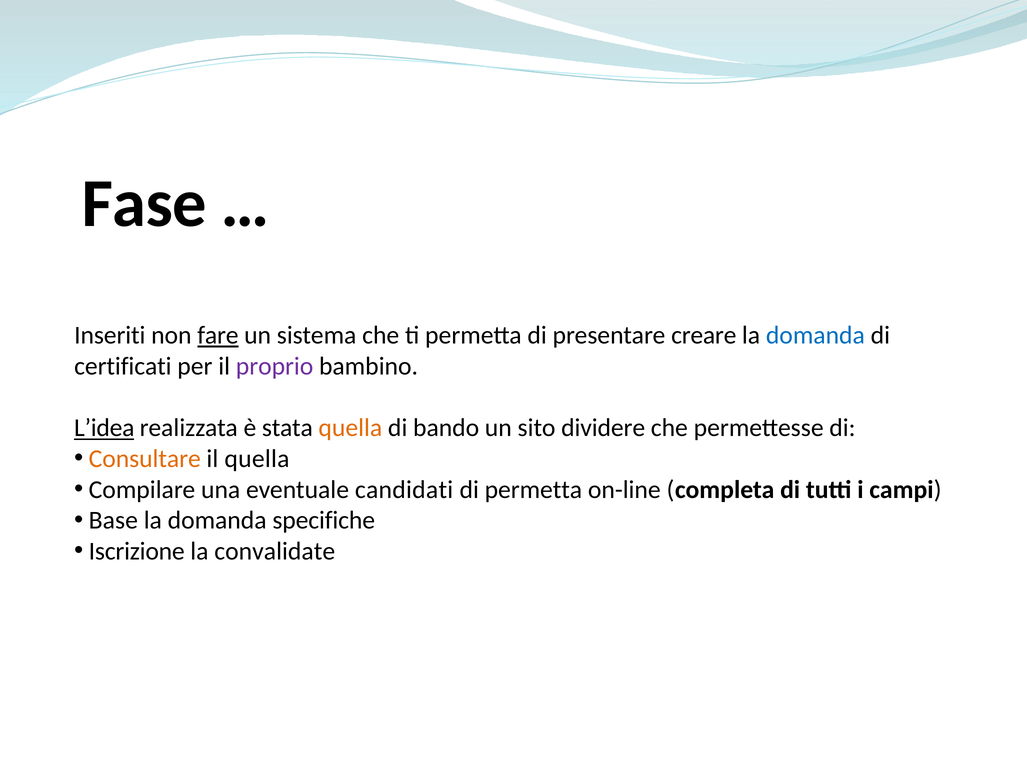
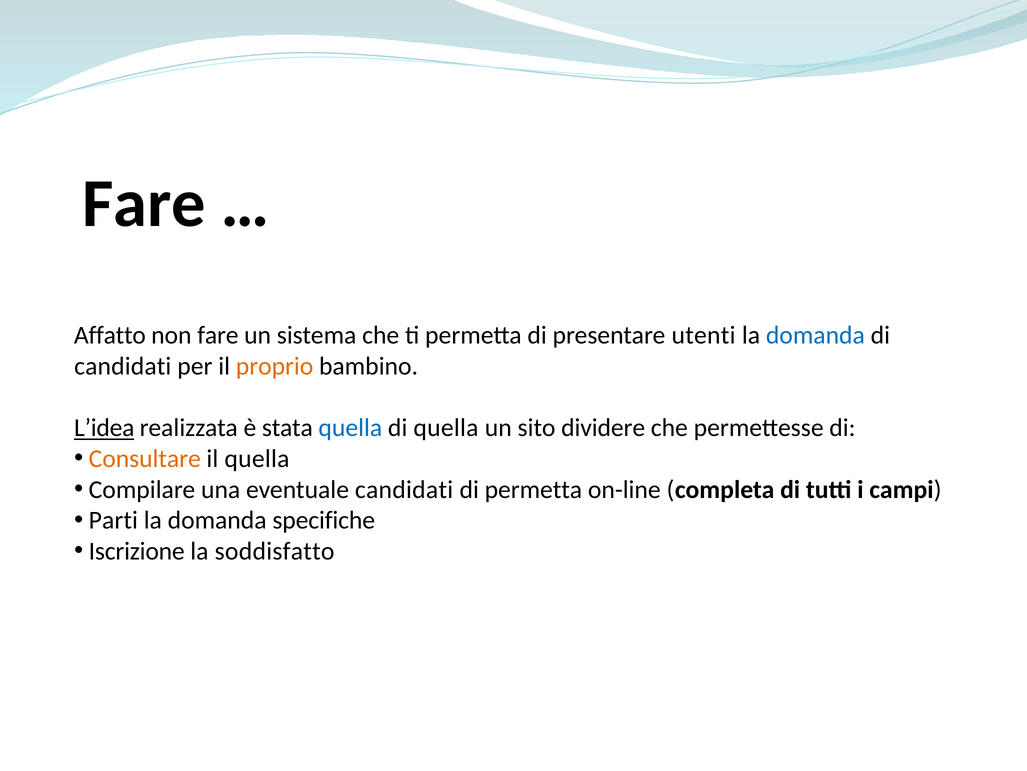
Fase: Fase -> Fare (144, 203)
Inseriti: Inseriti -> Affatto (110, 335)
fare underline: present -> none (218, 335)
creare: creare -> utenti (704, 335)
certificati: certificati -> candidati (123, 366)
proprio colour: purple -> orange (275, 366)
quella colour: orange -> blue (350, 428)
di bando: bando -> quella (446, 428)
Base: Base -> Parti (113, 520)
convalidate: convalidate -> soddisfatto (275, 551)
